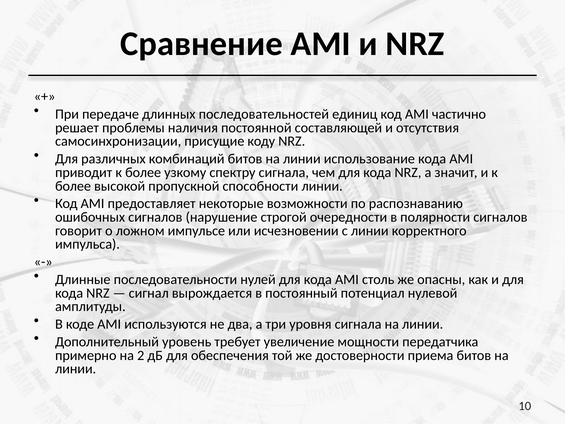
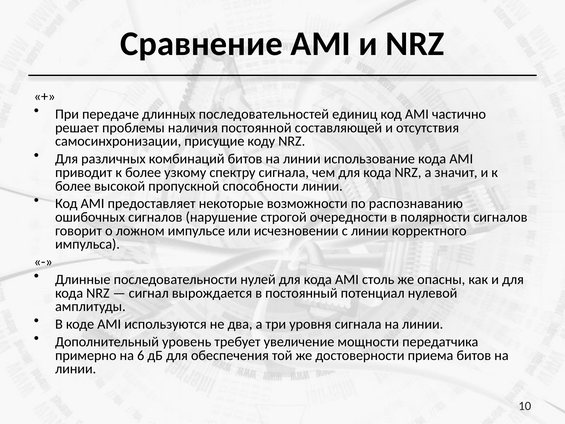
2: 2 -> 6 (141, 355)
